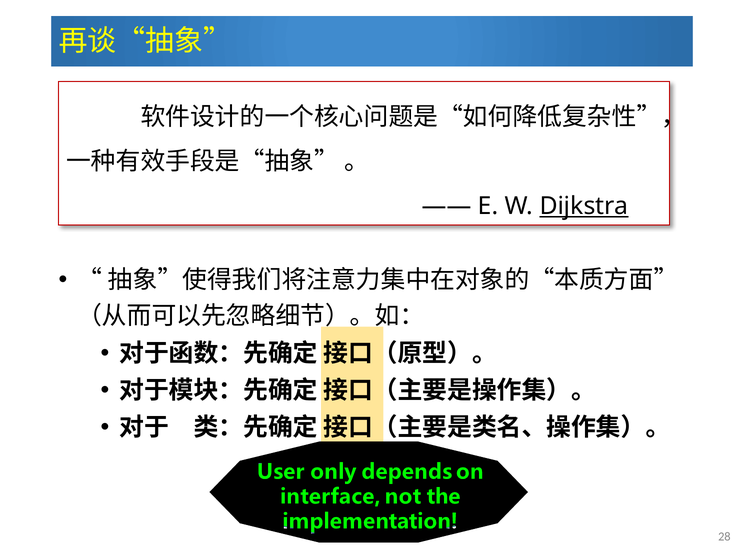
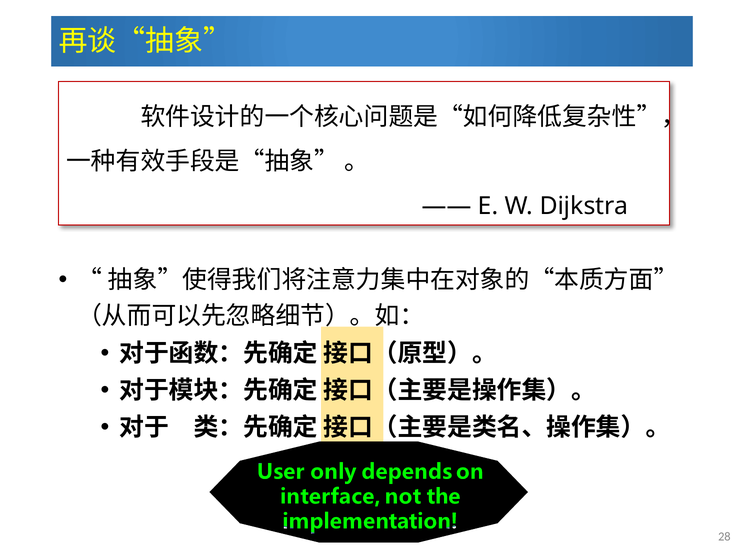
Dijkstra underline: present -> none (584, 206)
